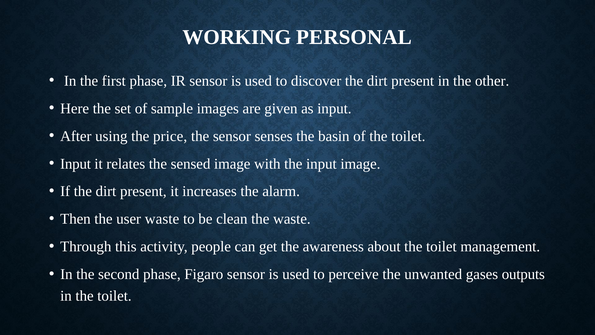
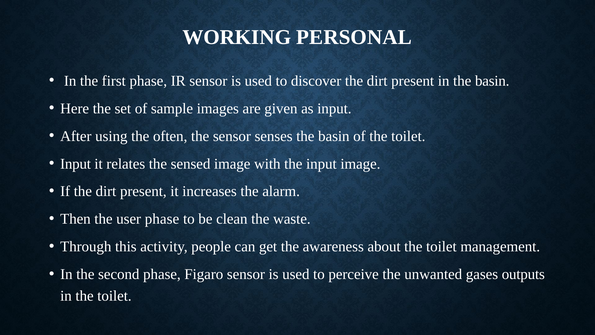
in the other: other -> basin (492, 81)
price: price -> often (170, 136)
user waste: waste -> phase (162, 219)
